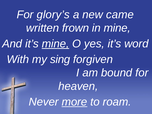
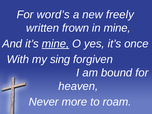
glory’s: glory’s -> word’s (53, 15)
came: came -> freely (120, 15)
word: word -> once (136, 44)
more underline: present -> none (74, 102)
